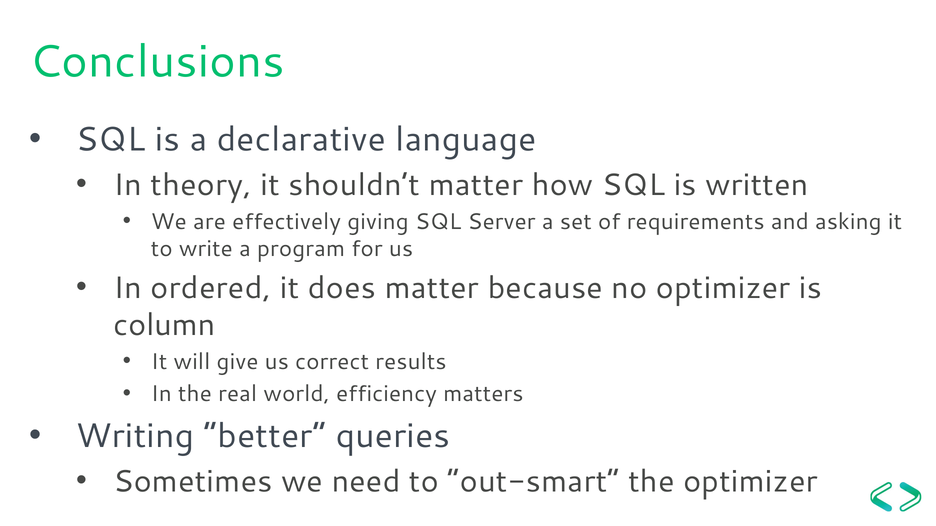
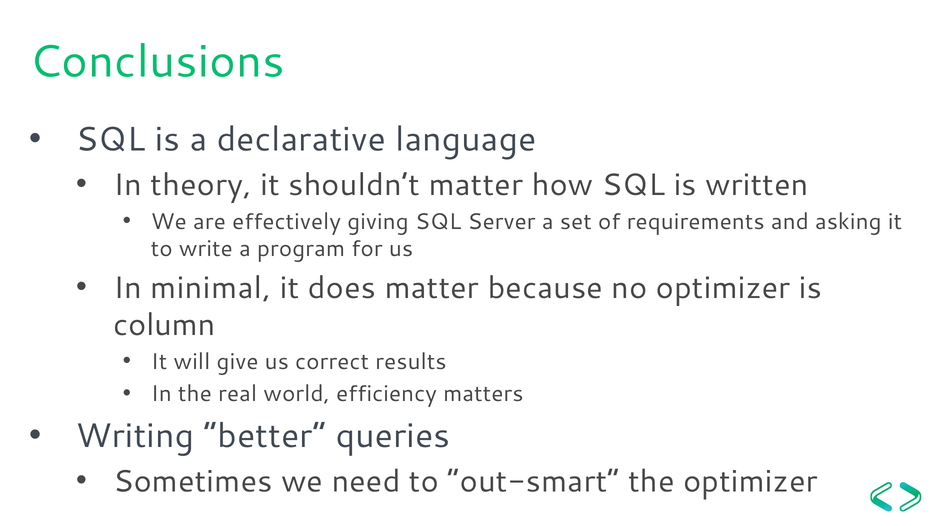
ordered: ordered -> minimal (211, 288)
